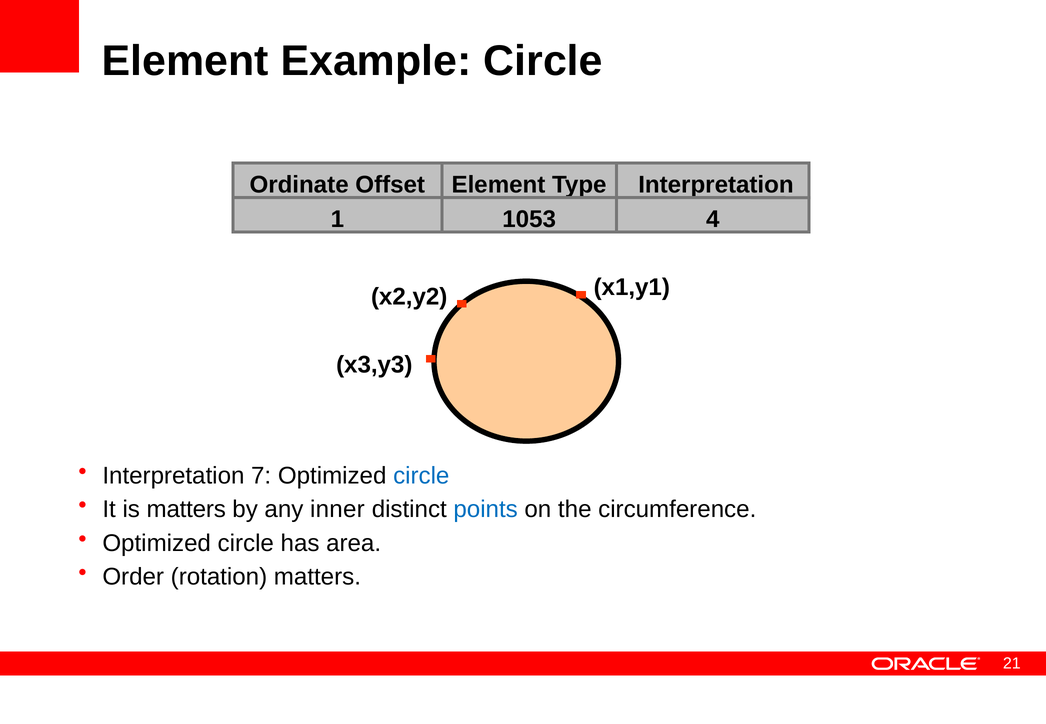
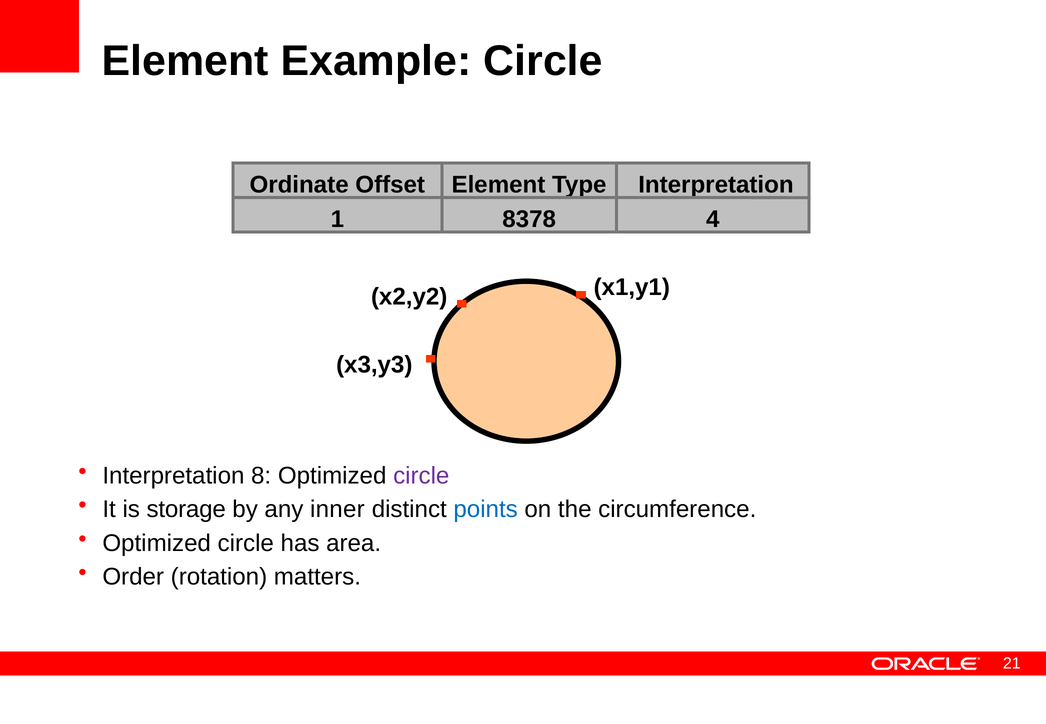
1053: 1053 -> 8378 (529, 219)
7: 7 -> 8 (261, 476)
circle colour: blue -> purple (421, 476)
is matters: matters -> storage (186, 509)
